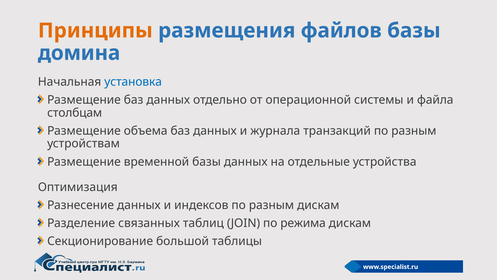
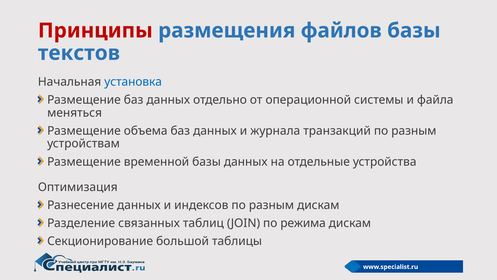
Принципы colour: orange -> red (95, 31)
домина: домина -> текстов (79, 53)
столбцам: столбцам -> меняться (75, 113)
